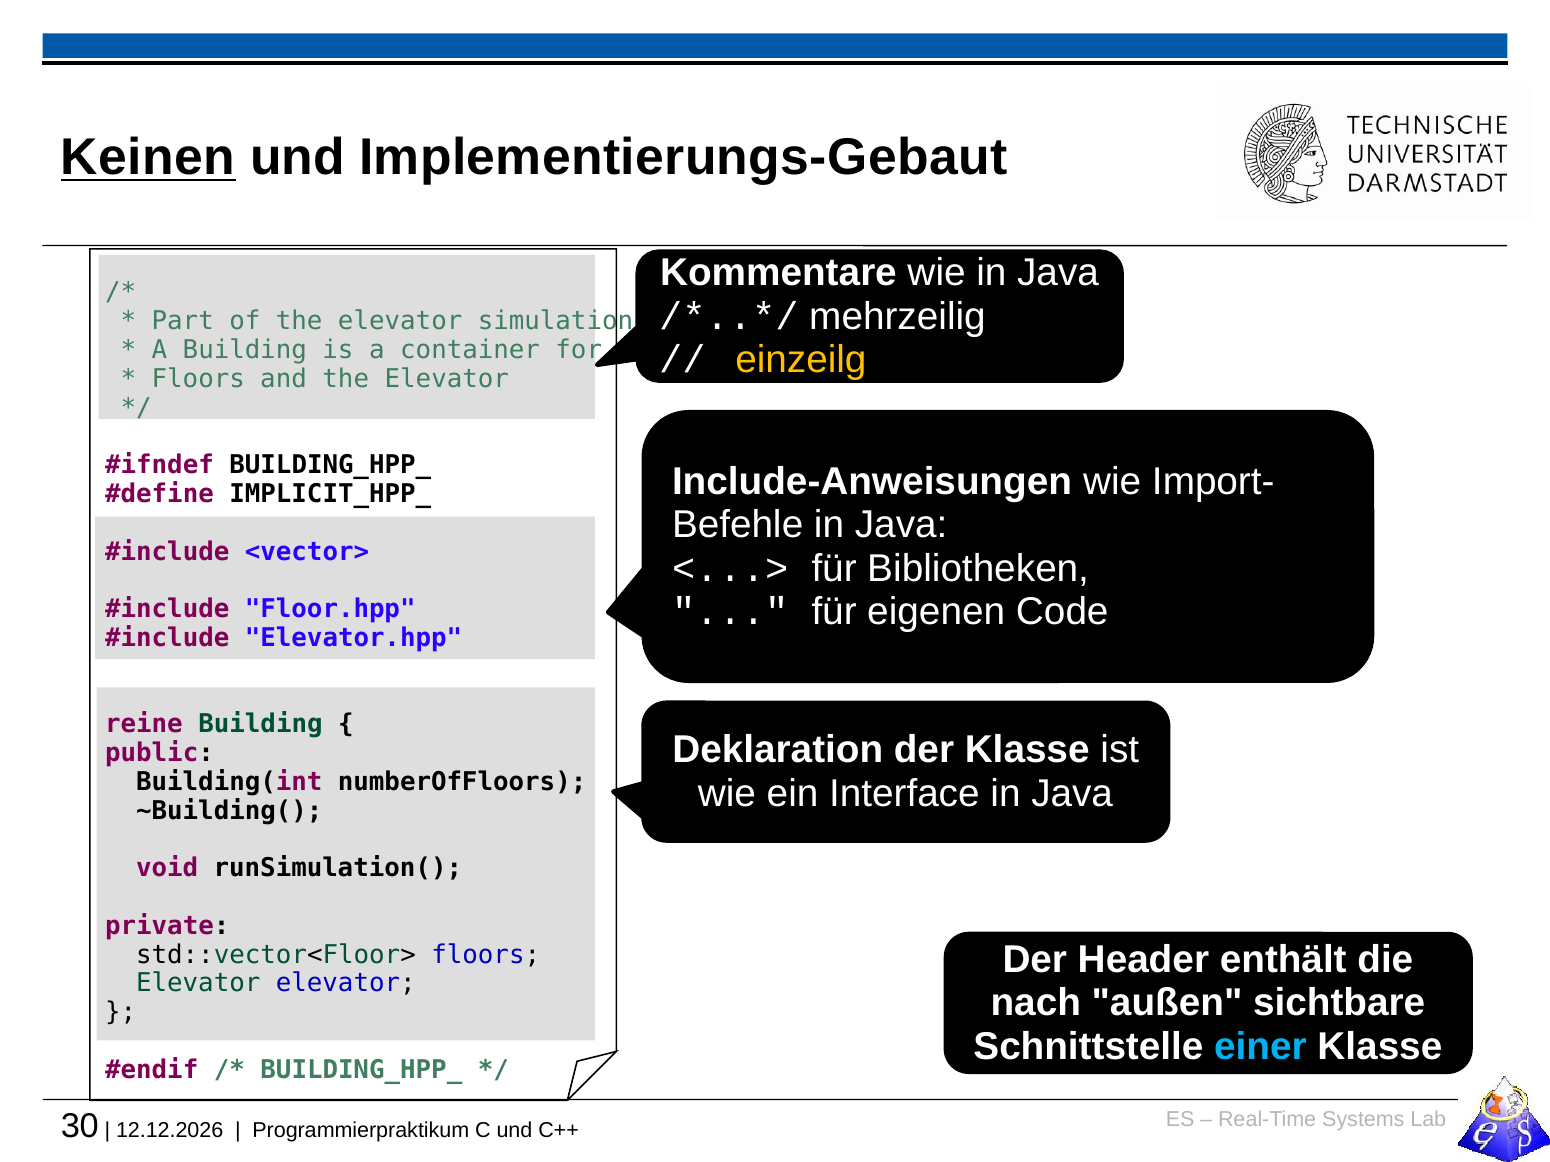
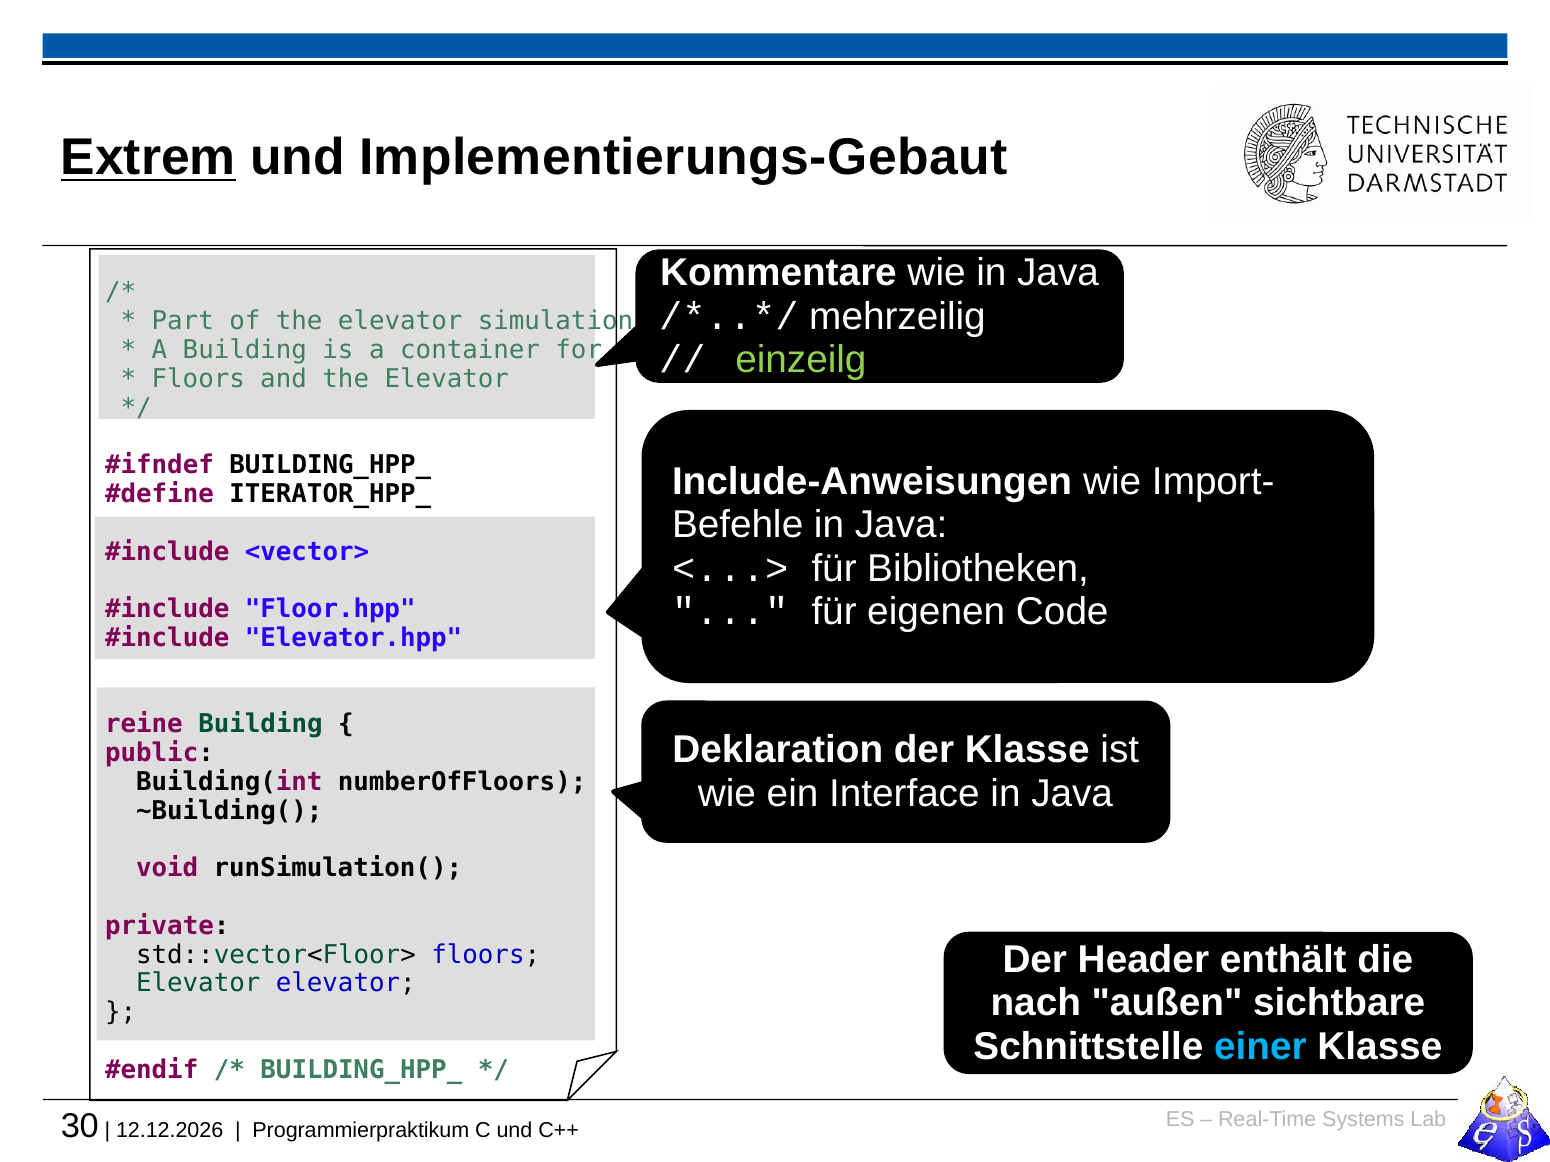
Keinen: Keinen -> Extrem (148, 157)
einzeilg colour: yellow -> light green (801, 360)
IMPLICIT_HPP_: IMPLICIT_HPP_ -> ITERATOR_HPP_ (330, 494)
